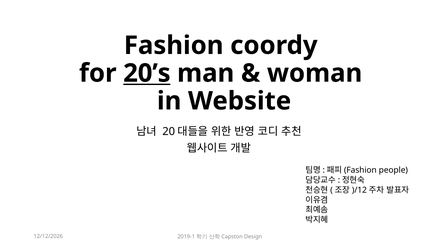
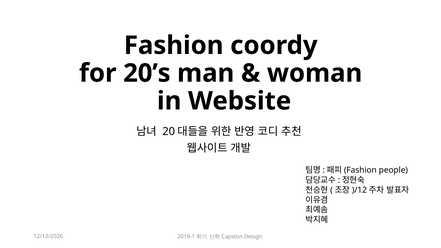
20’s underline: present -> none (147, 73)
